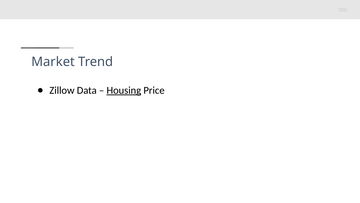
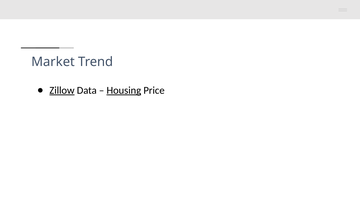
Zillow underline: none -> present (62, 90)
